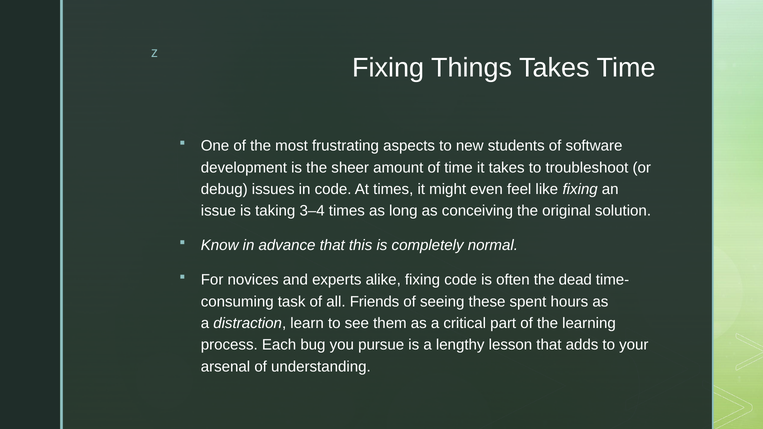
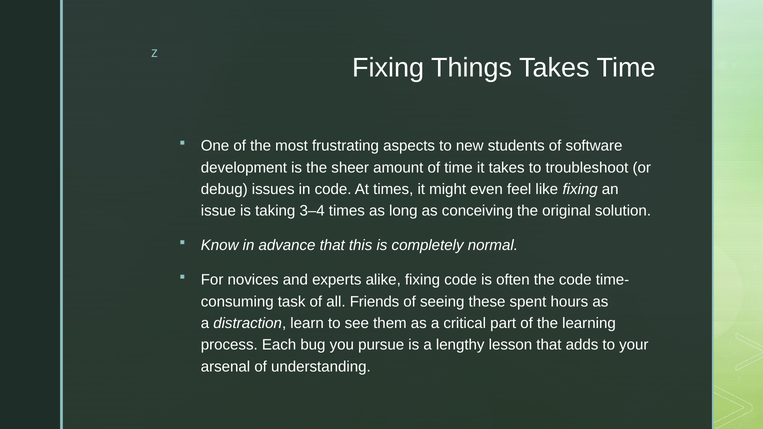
the dead: dead -> code (575, 280)
